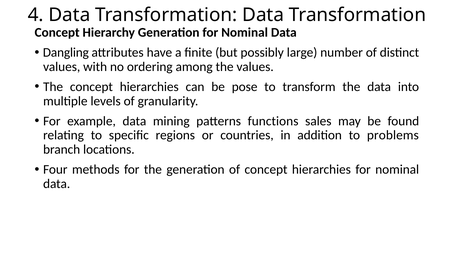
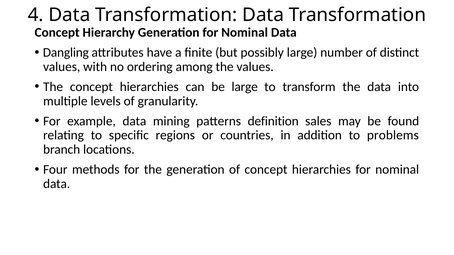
be pose: pose -> large (245, 87)
functions: functions -> definition (273, 121)
